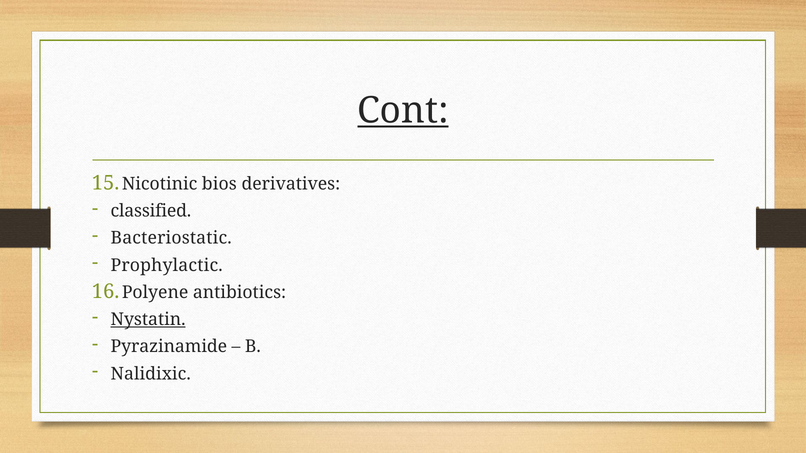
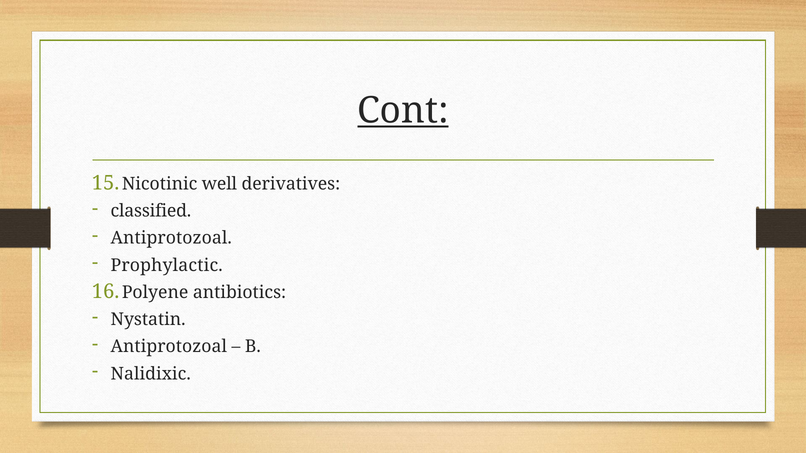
bios: bios -> well (219, 184)
Bacteriostatic: Bacteriostatic -> Antiprotozoal (171, 238)
Nystatin underline: present -> none (148, 320)
Pyrazinamide: Pyrazinamide -> Antiprotozoal (169, 347)
